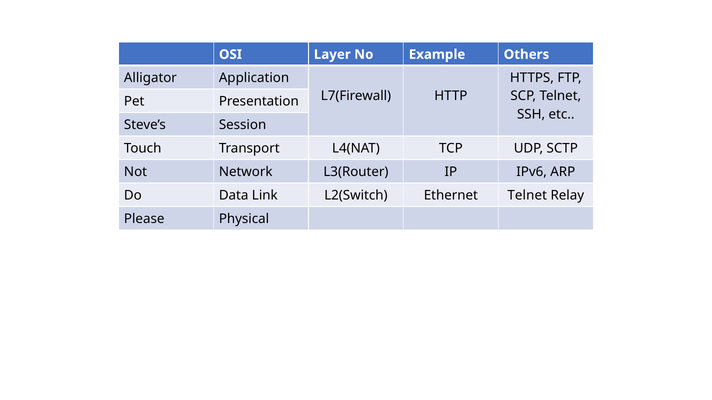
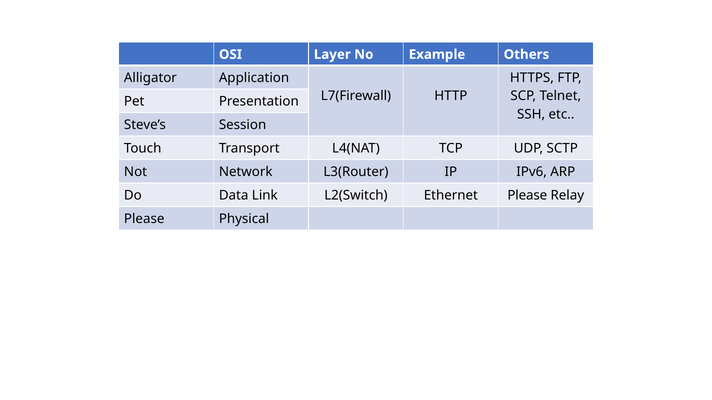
Ethernet Telnet: Telnet -> Please (527, 196)
